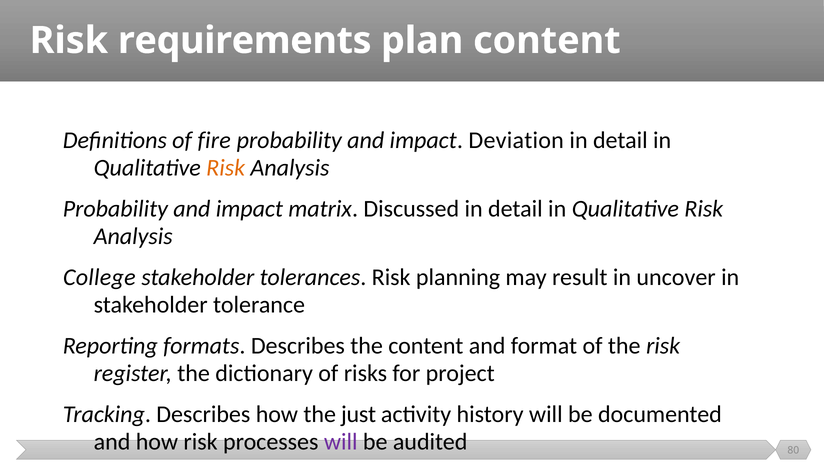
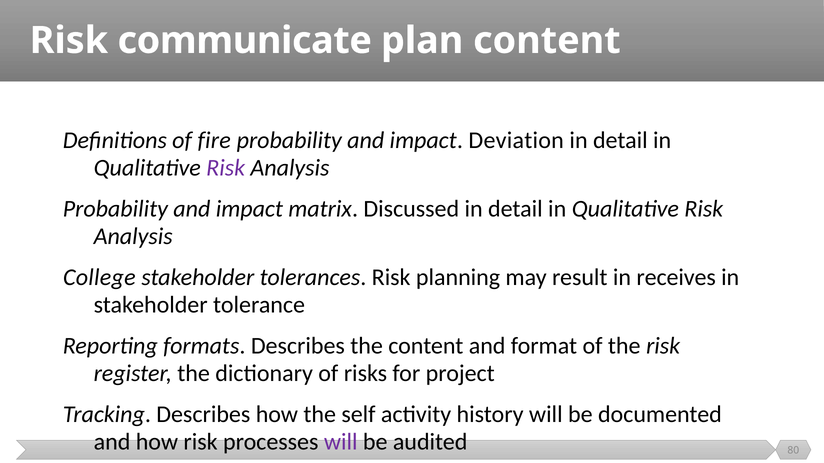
requirements: requirements -> communicate (245, 41)
Risk colour: orange -> purple (226, 168)
uncover: uncover -> receives (676, 278)
just: just -> self (358, 415)
